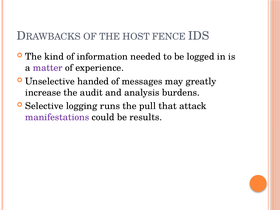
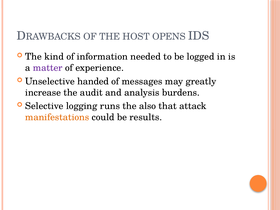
FENCE: FENCE -> OPENS (169, 37)
pull: pull -> also (148, 106)
manifestations colour: purple -> orange (57, 117)
